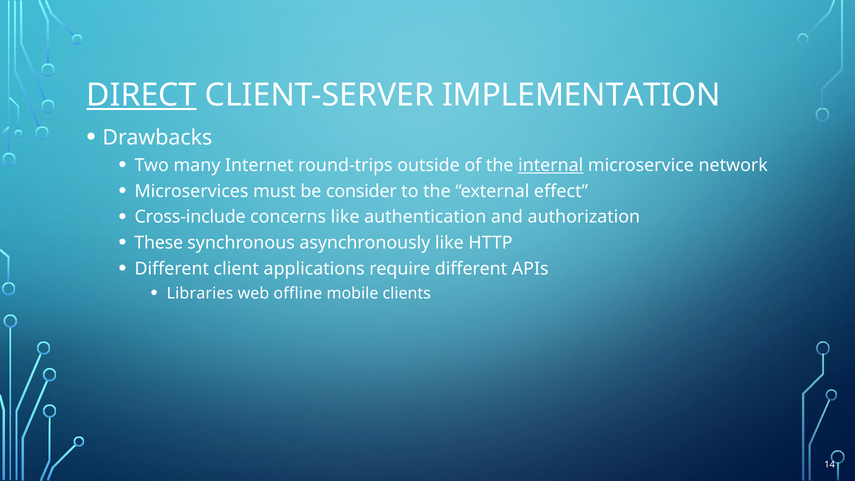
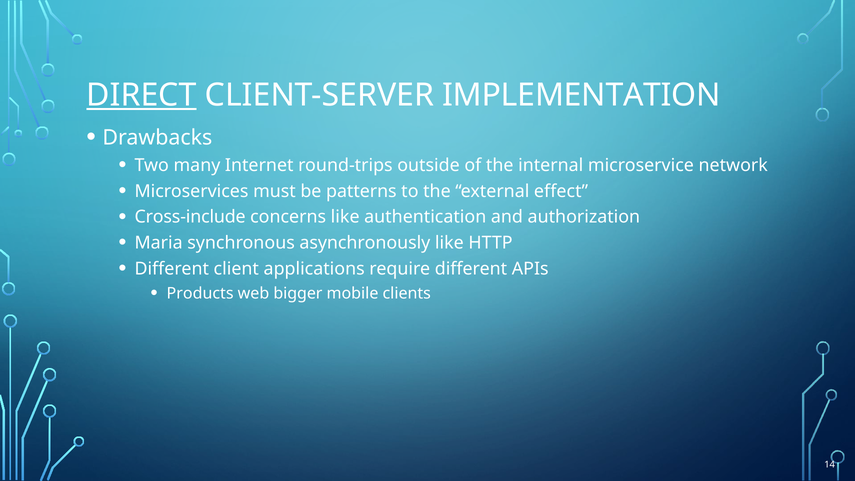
internal underline: present -> none (551, 165)
consider: consider -> patterns (361, 191)
These: These -> Maria (159, 243)
Libraries: Libraries -> Products (200, 293)
offline: offline -> bigger (298, 293)
